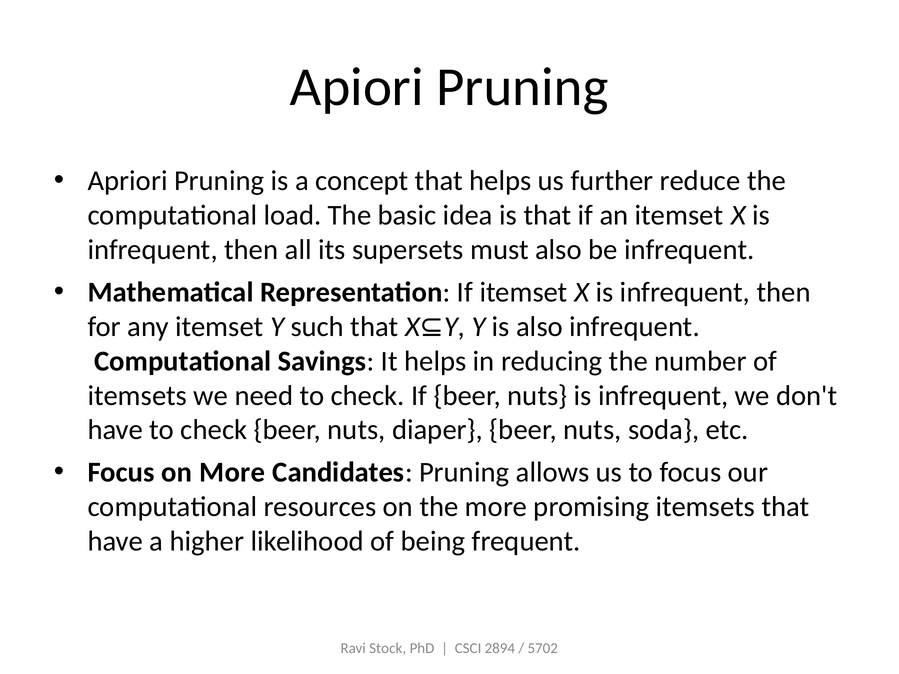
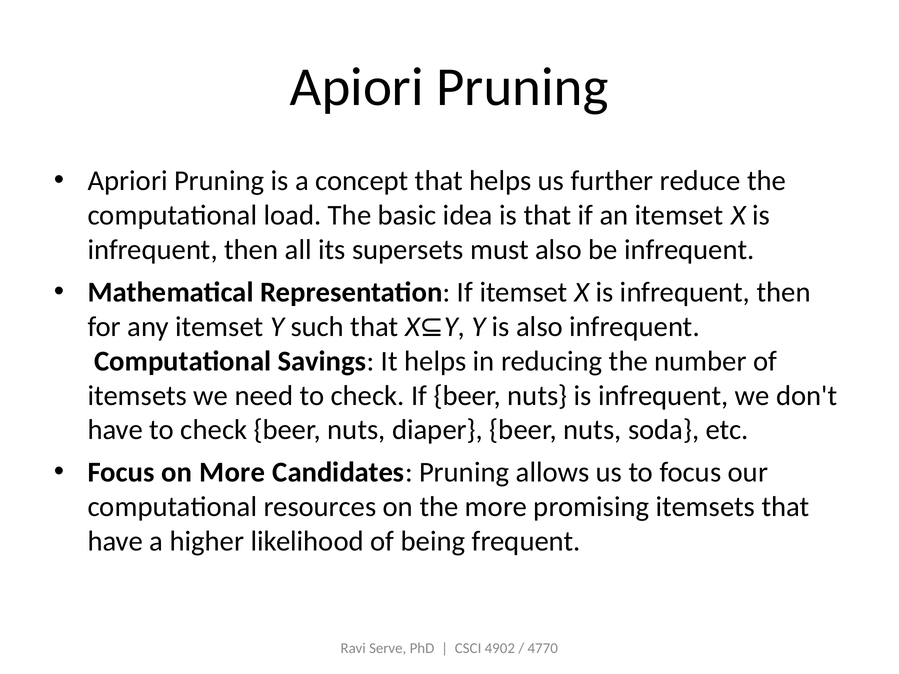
Stock: Stock -> Serve (388, 649)
2894: 2894 -> 4902 (500, 649)
5702: 5702 -> 4770 (543, 649)
